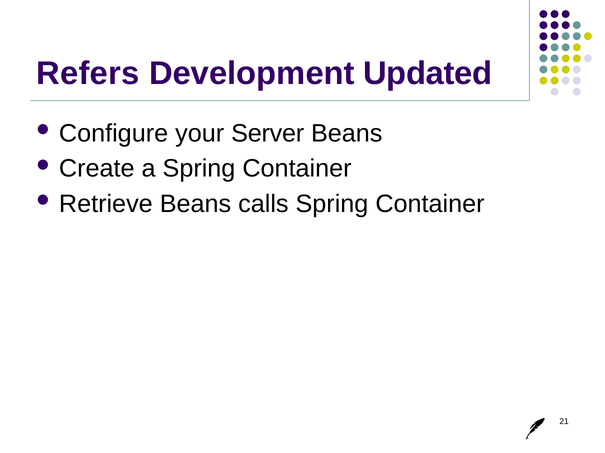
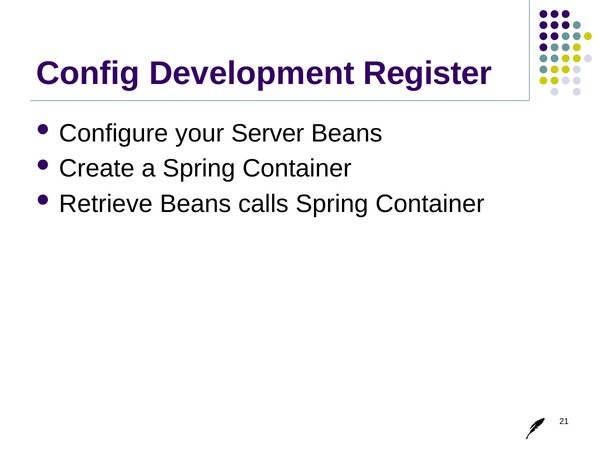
Refers: Refers -> Config (88, 73)
Updated: Updated -> Register (428, 73)
